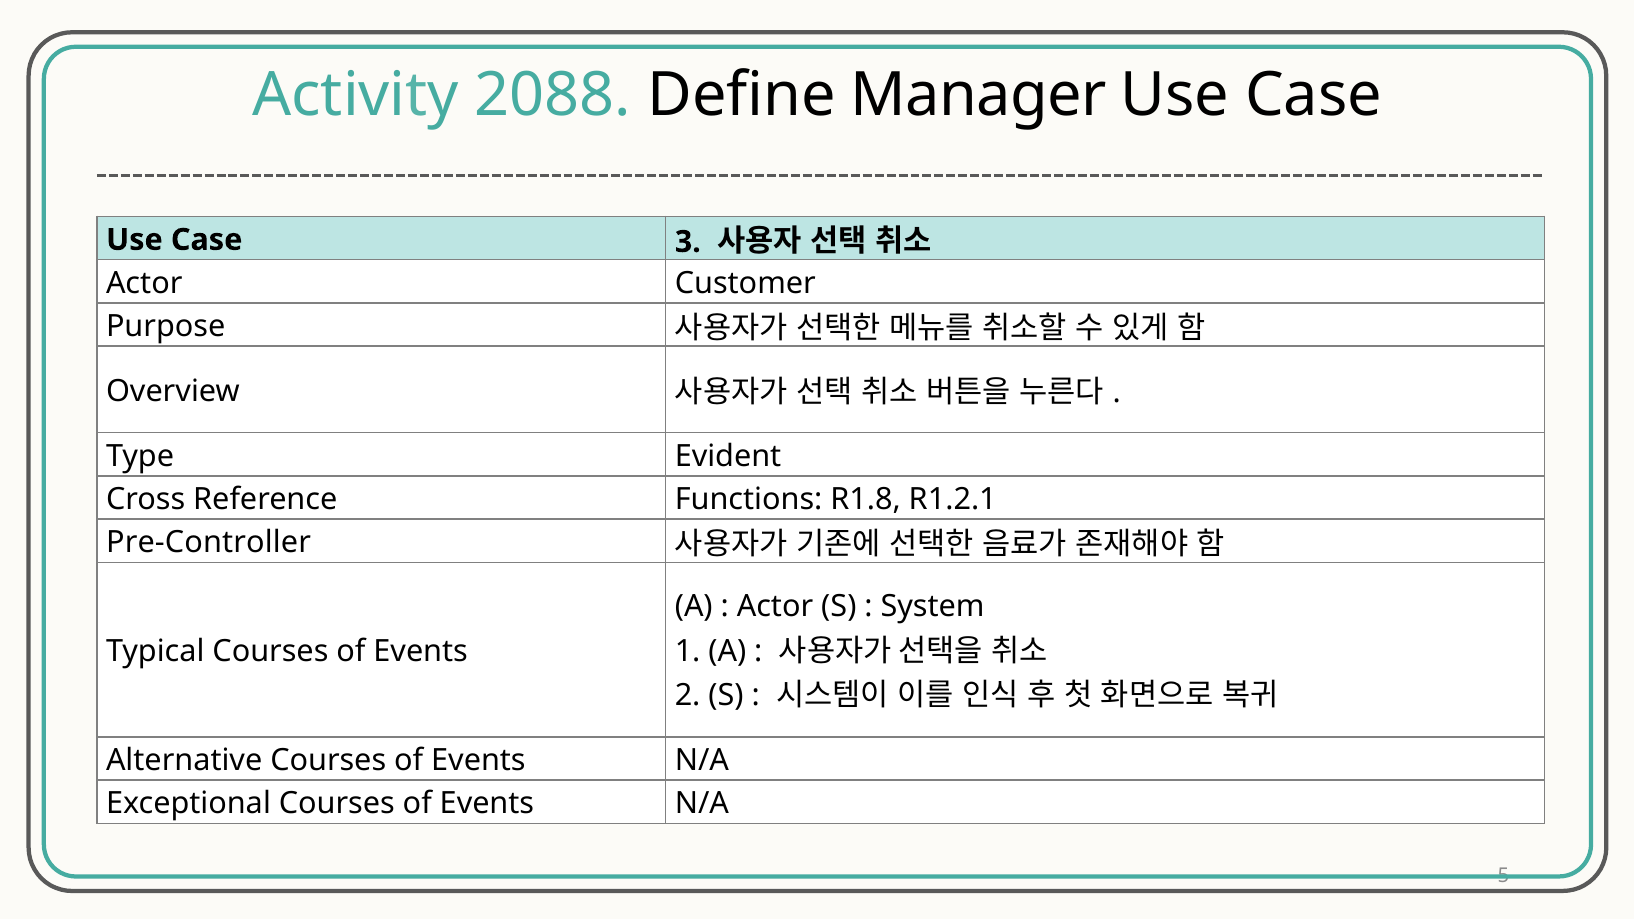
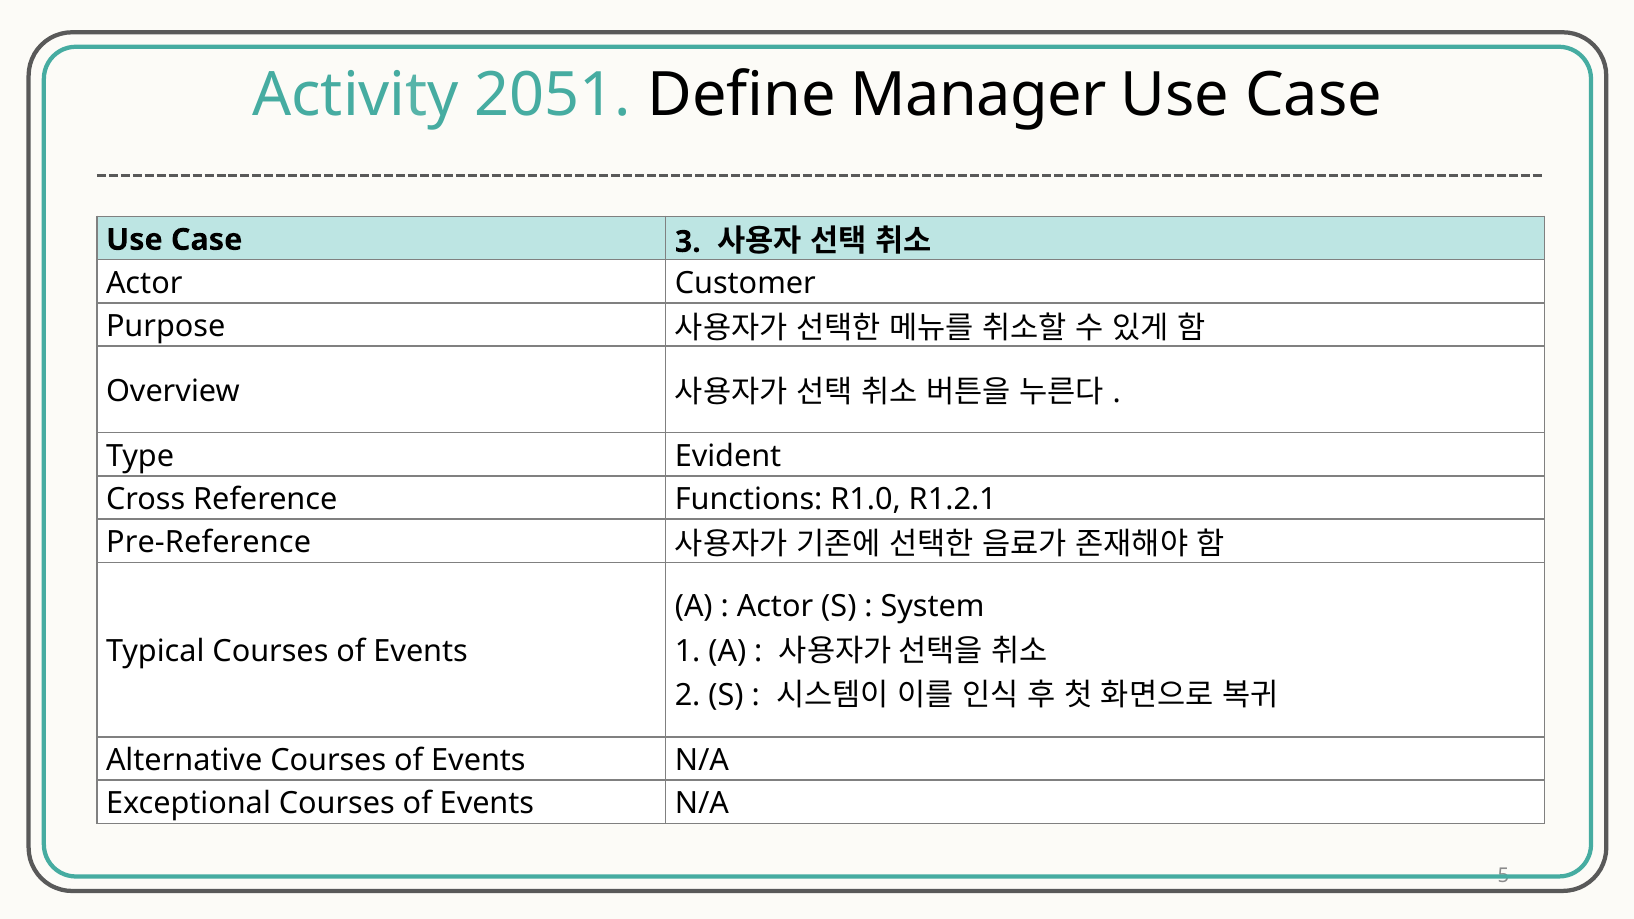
2088: 2088 -> 2051 (553, 95)
R1.8: R1.8 -> R1.0 (866, 499)
Pre-Controller: Pre-Controller -> Pre-Reference (209, 542)
